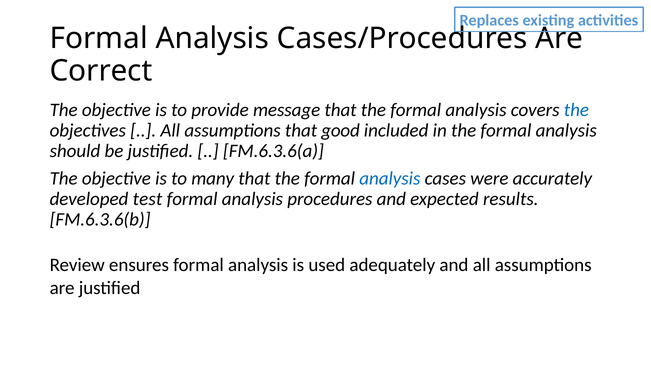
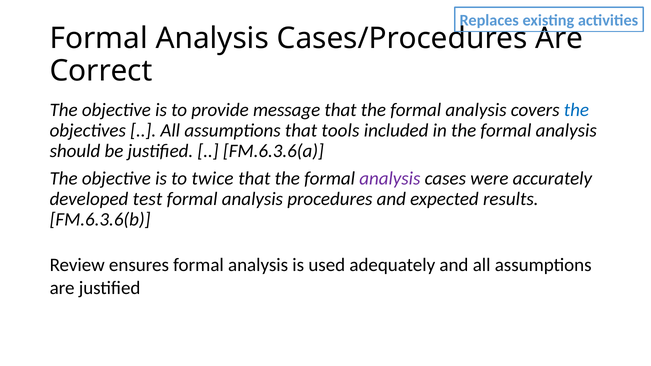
good: good -> tools (340, 131)
many: many -> twice (213, 178)
analysis colour: blue -> purple (390, 178)
